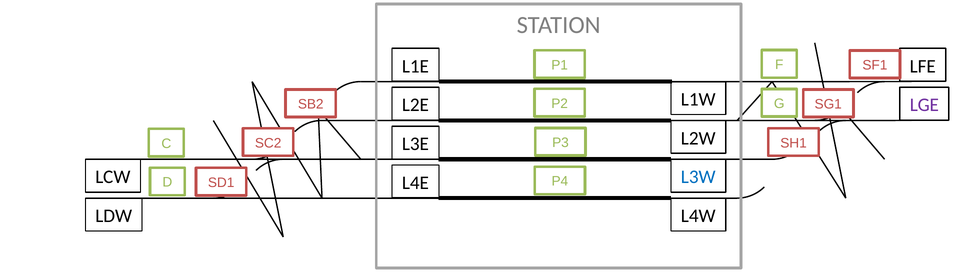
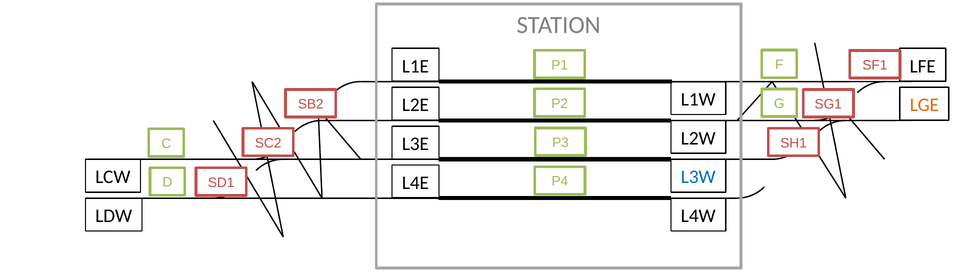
LGE colour: purple -> orange (924, 105)
